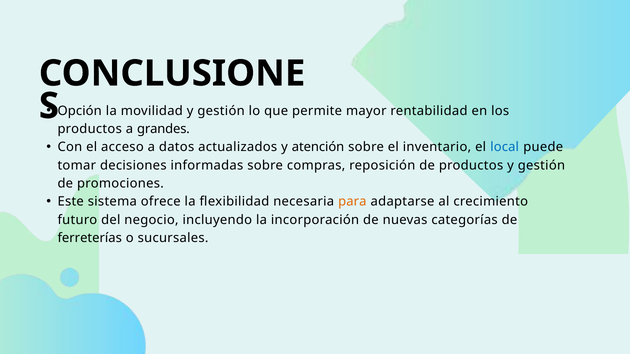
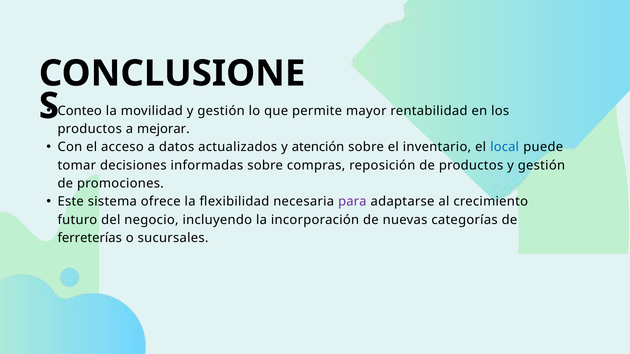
Opción: Opción -> Conteo (80, 111)
grandes: grandes -> mejorar (163, 129)
para colour: orange -> purple (352, 202)
